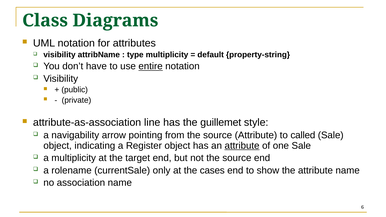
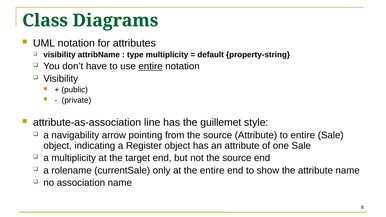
to called: called -> entire (303, 135)
attribute underline: present -> none (242, 146)
the cases: cases -> entire (212, 170)
